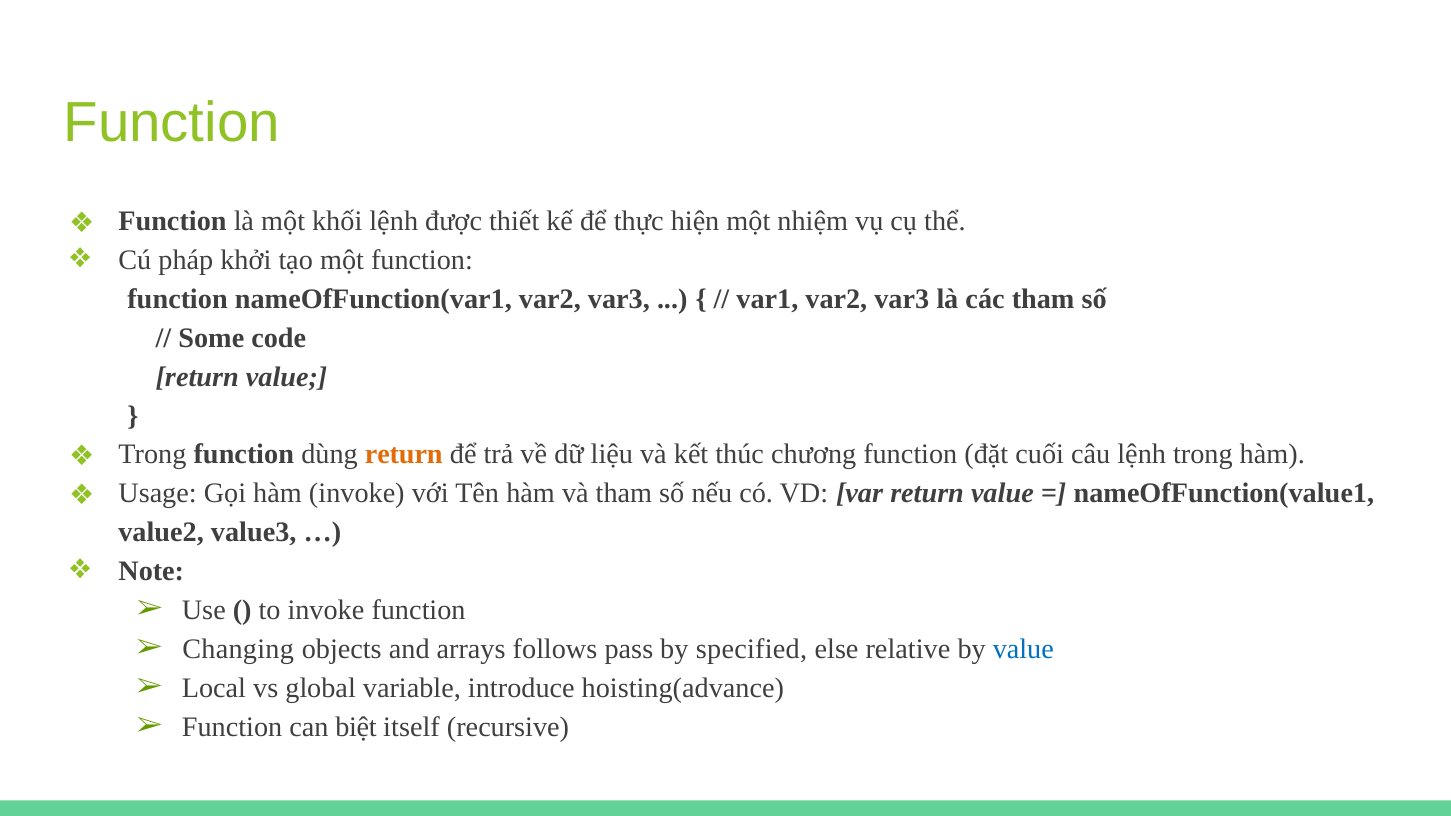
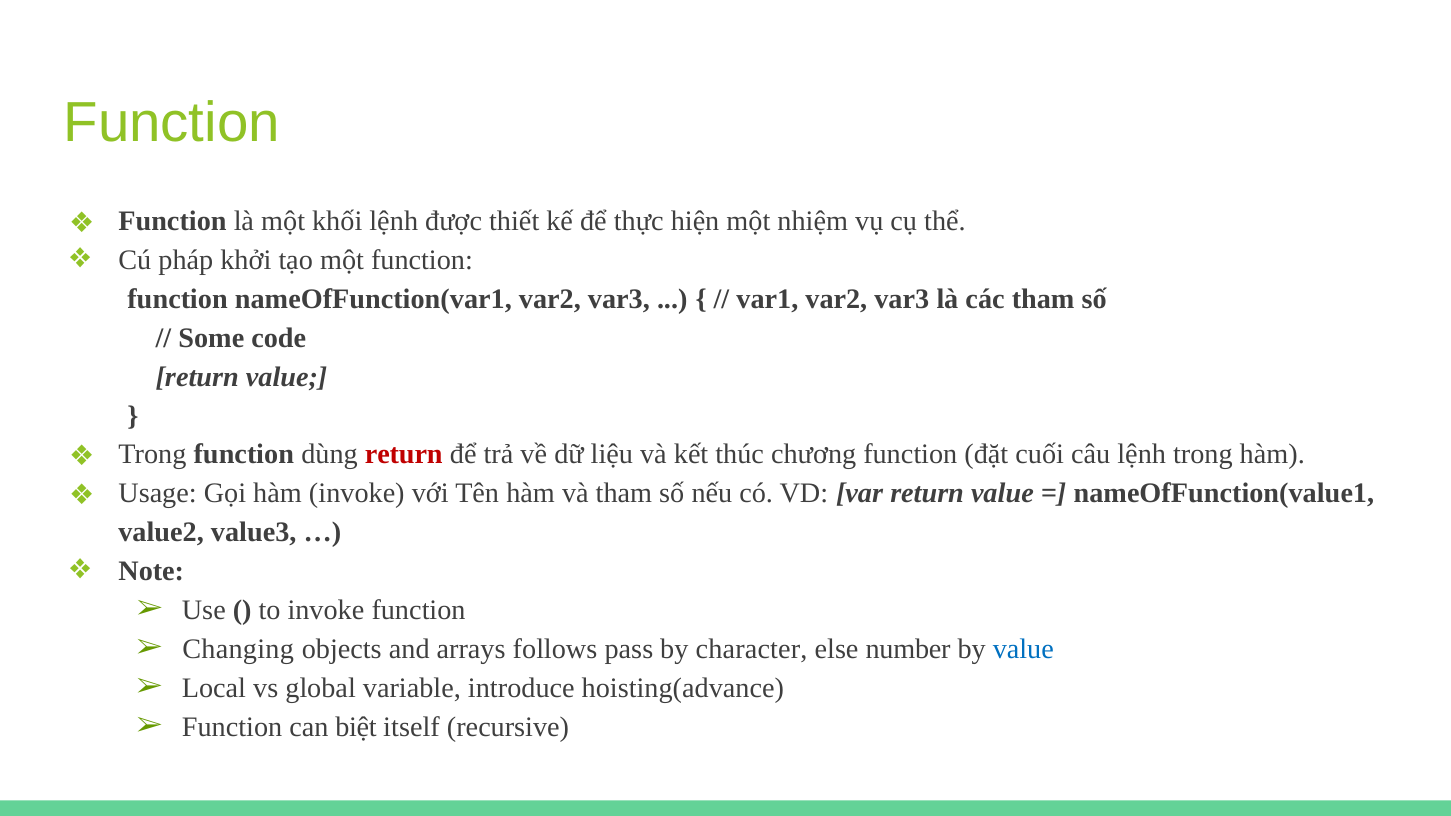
return colour: orange -> red (404, 455)
specified: specified -> character (752, 649)
relative: relative -> number (908, 649)
